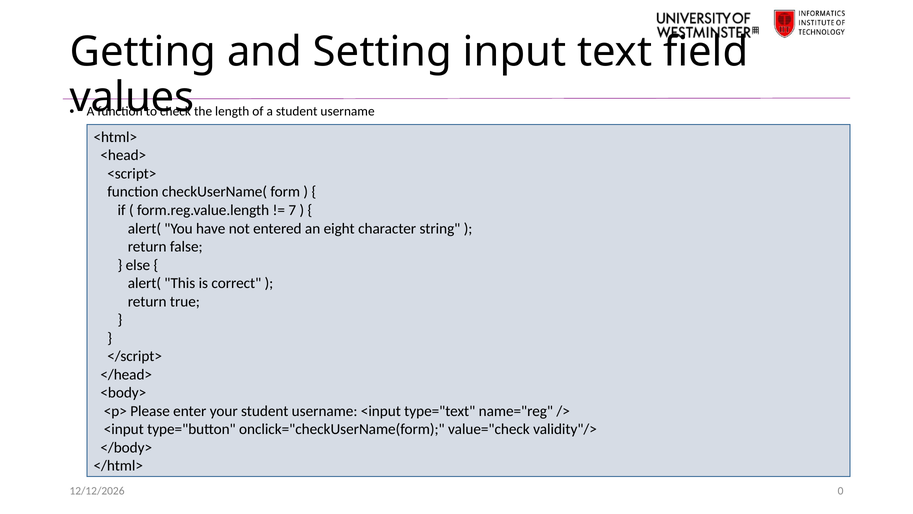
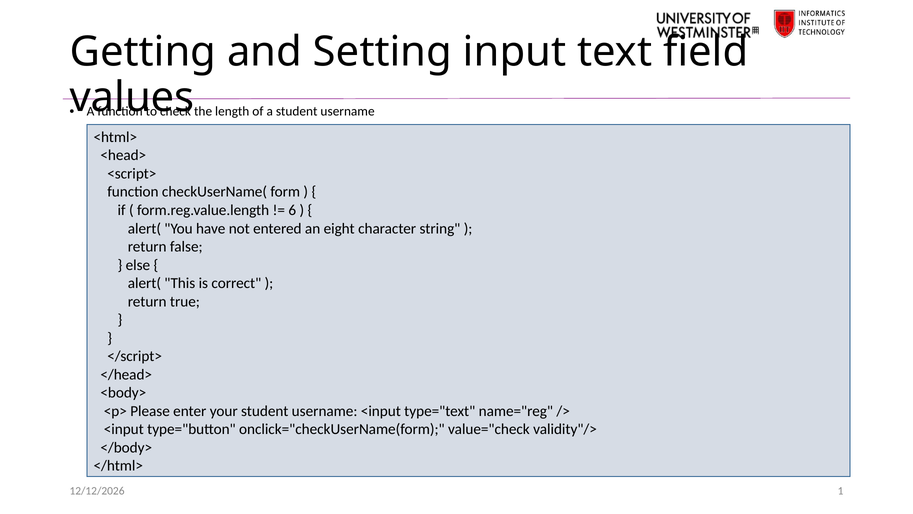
7: 7 -> 6 (292, 210)
0: 0 -> 1 (841, 490)
